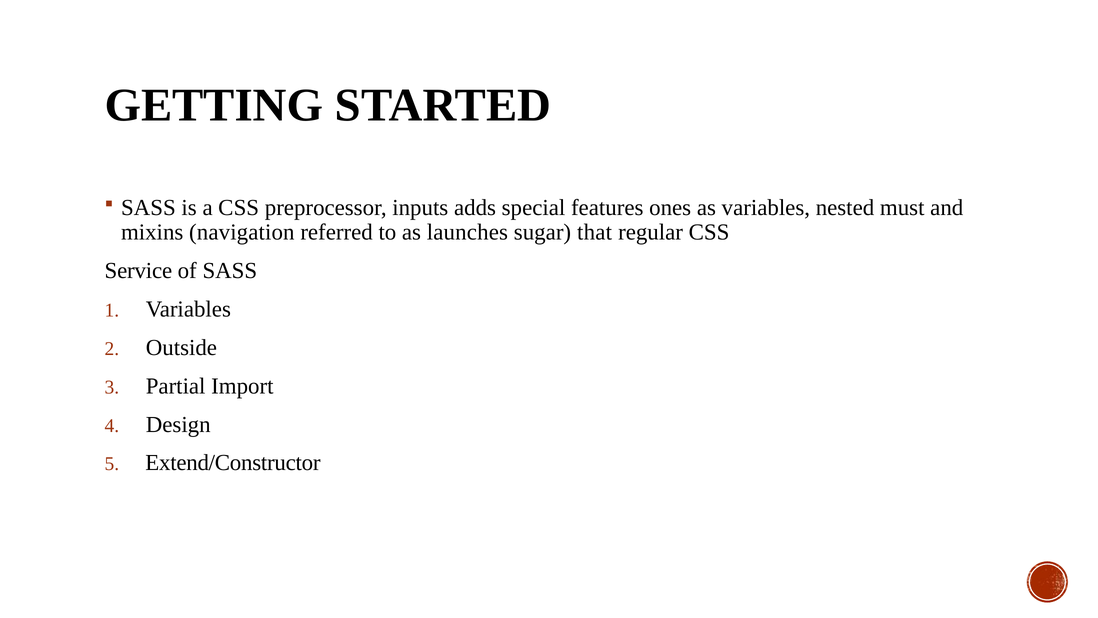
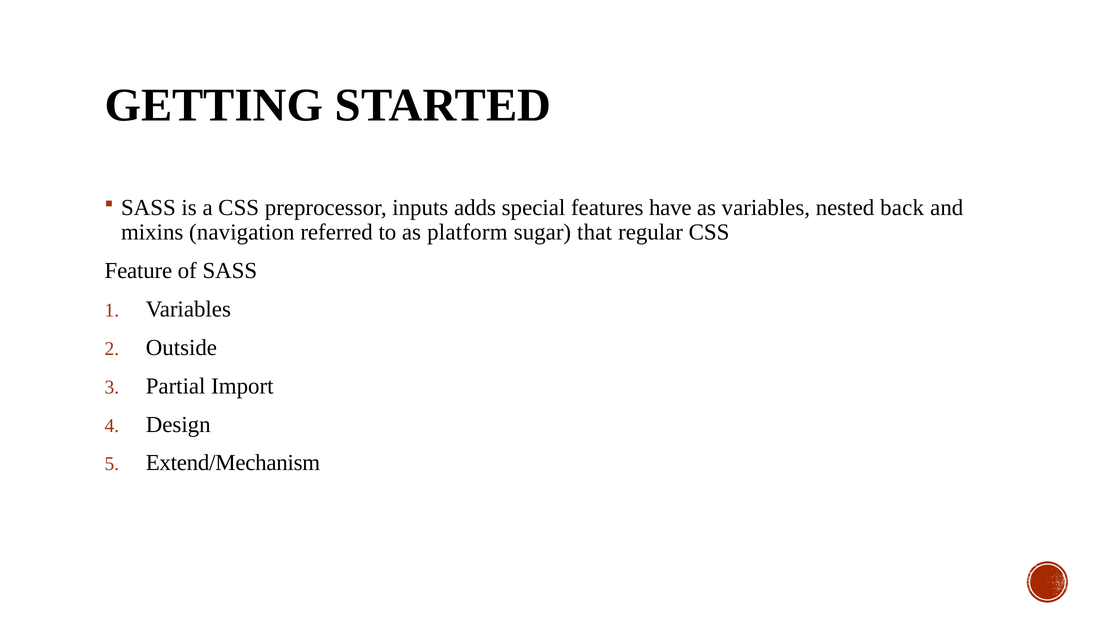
ones: ones -> have (670, 207)
must: must -> back (902, 207)
launches: launches -> platform (467, 232)
Service: Service -> Feature (138, 271)
Extend/Constructor: Extend/Constructor -> Extend/Mechanism (233, 463)
